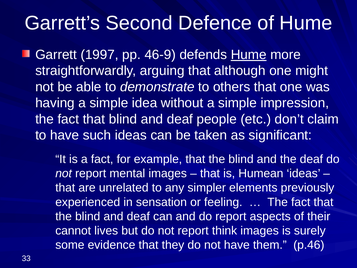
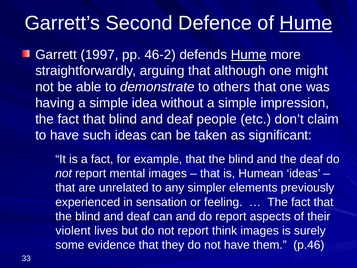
Hume underline: none -> present (306, 23)
46-9: 46-9 -> 46-2 (160, 55)
cannot: cannot -> violent (73, 230)
